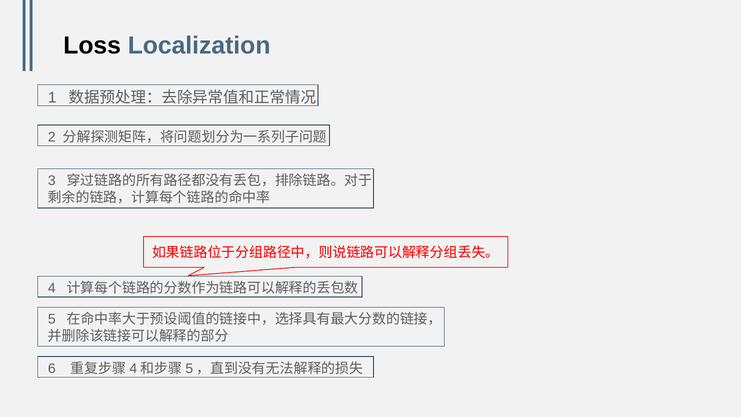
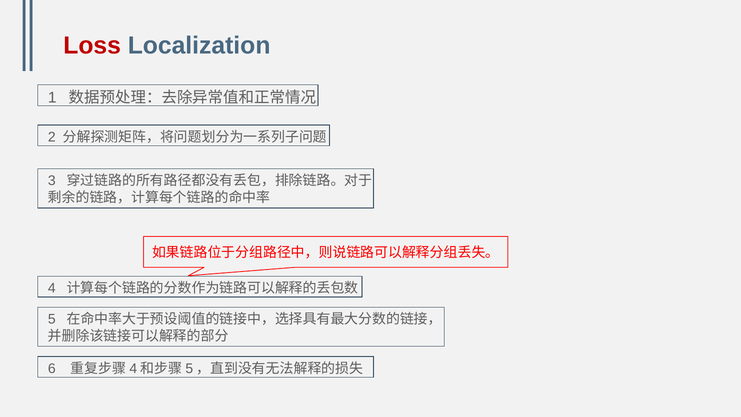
Loss colour: black -> red (92, 46)
